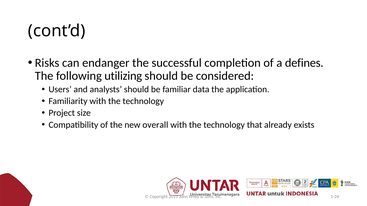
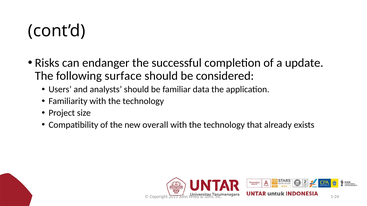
defines: defines -> update (304, 63)
utilizing: utilizing -> surface (123, 76)
